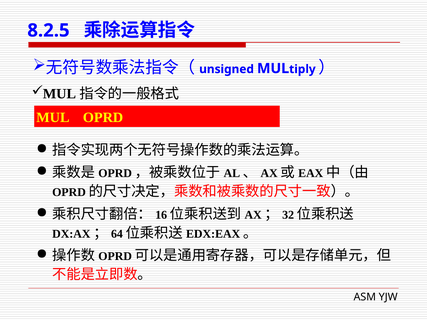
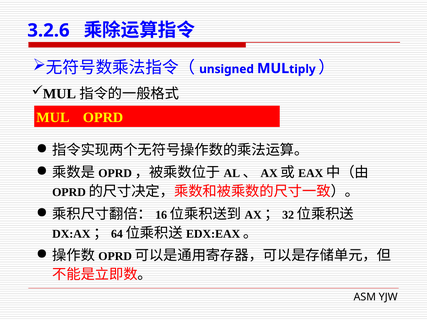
8.2.5: 8.2.5 -> 3.2.6 (48, 30)
